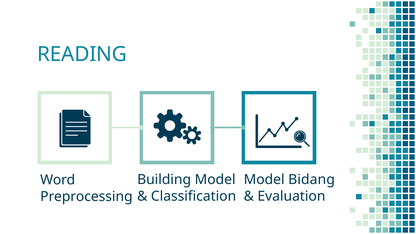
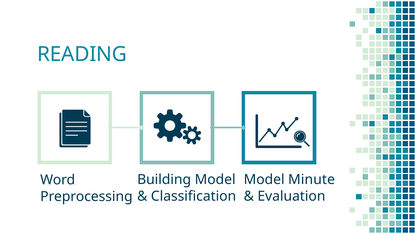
Bidang: Bidang -> Minute (312, 180)
